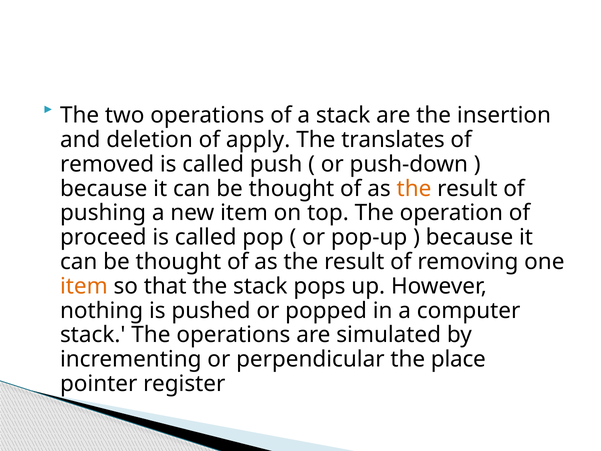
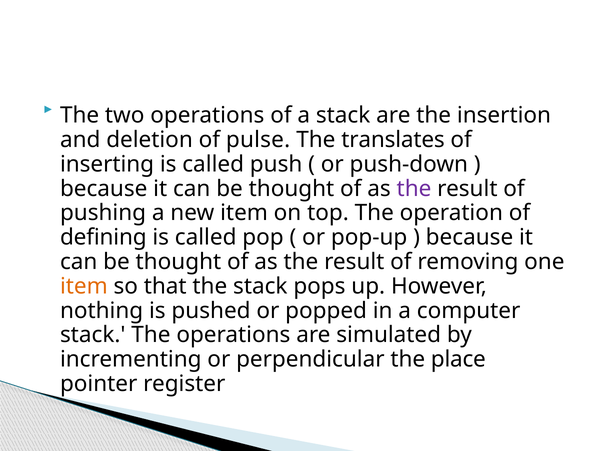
apply: apply -> pulse (258, 140)
removed: removed -> inserting (107, 164)
the colour: orange -> purple (414, 189)
proceed: proceed -> defining (103, 237)
